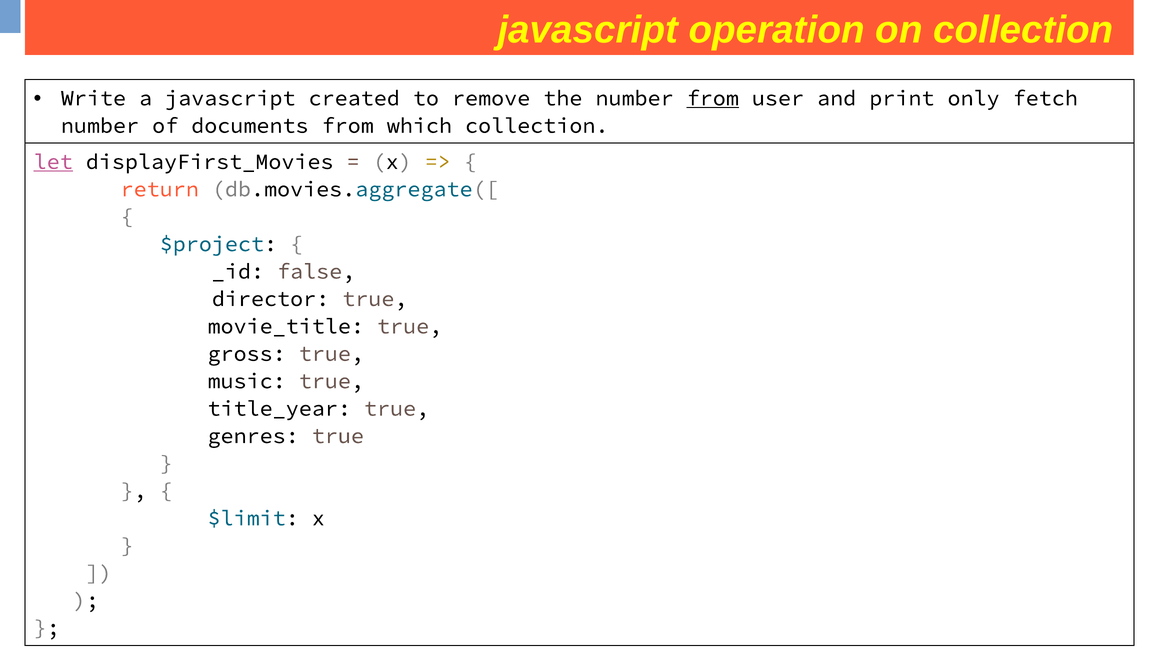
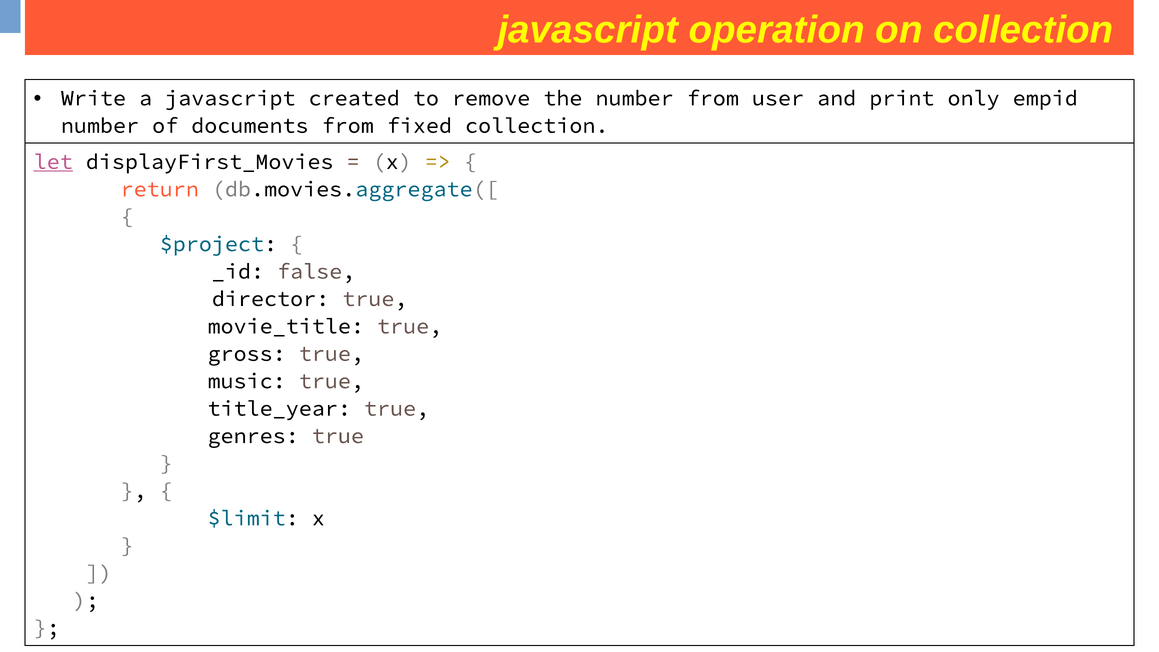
from underline: present -> none (713, 98)
fetch: fetch -> empid (1045, 98)
which: which -> fixed (419, 126)
